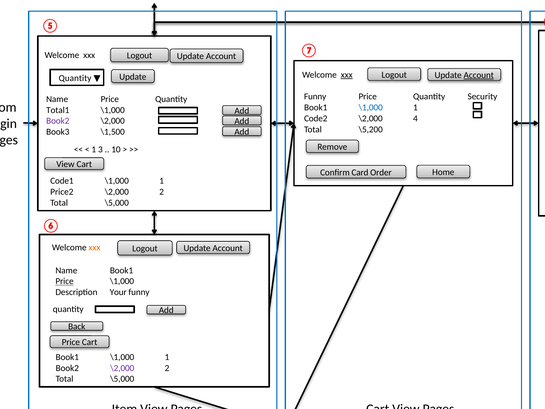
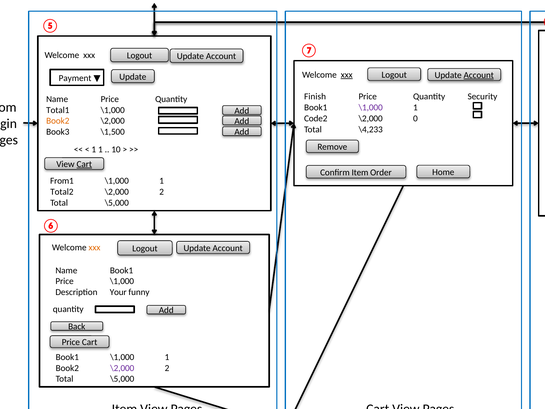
Quantity: Quantity -> Payment (75, 78)
Funny: Funny -> Finish (315, 97)
\1,000 colour: blue -> purple (371, 108)
4: 4 -> 0 (415, 118)
Book2 colour: purple -> orange (58, 121)
\5,200: \5,200 -> \4,233 (371, 129)
1 3: 3 -> 1 (100, 149)
Cart underline: none -> present (84, 164)
Confirm Card: Card -> Item (360, 172)
Code1: Code1 -> From1 (62, 181)
Price2: Price2 -> Total2 (62, 192)
Price underline: present -> none (65, 281)
